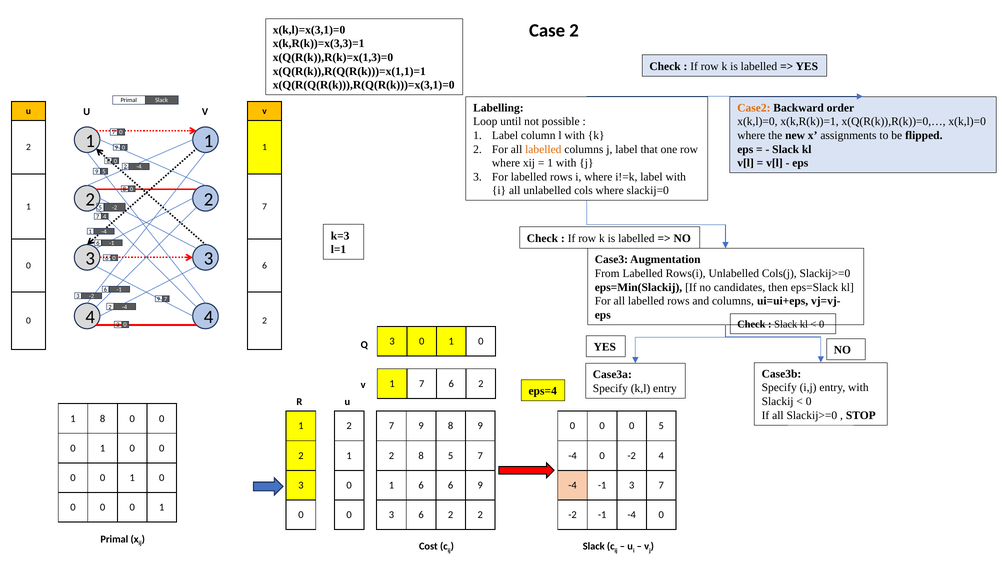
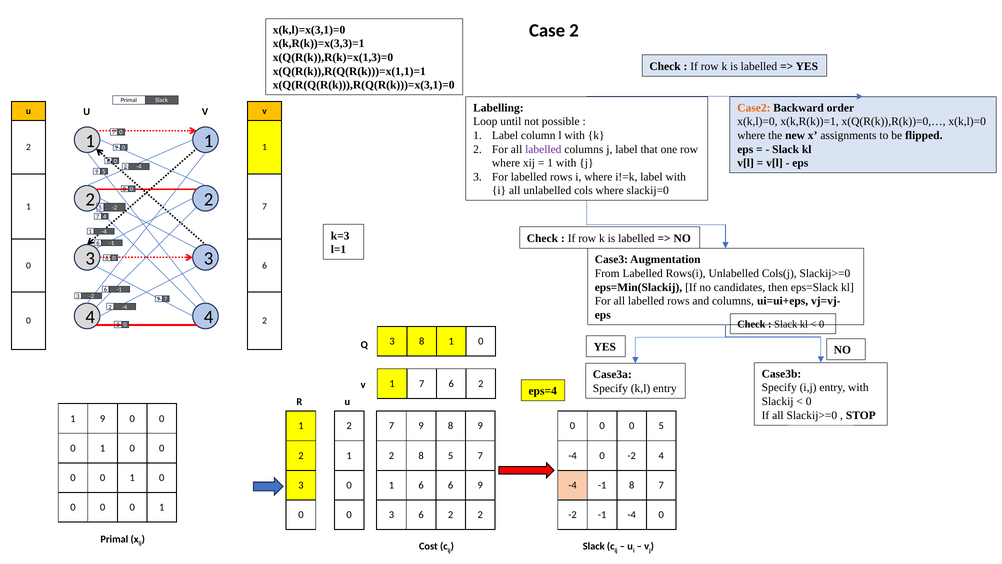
labelled colour: orange -> purple (543, 149)
Q 3 0: 0 -> 8 (422, 341)
1 8: 8 -> 9 (103, 418)
-4 -1 3: 3 -> 8 (632, 485)
